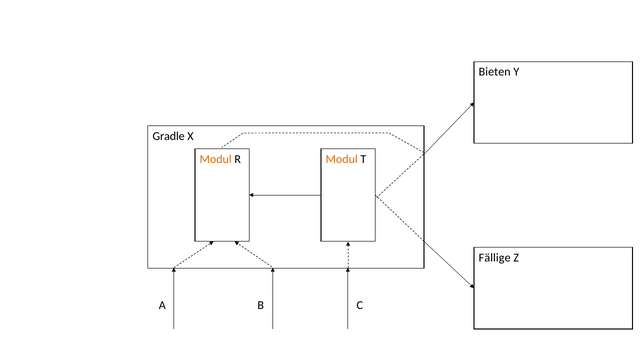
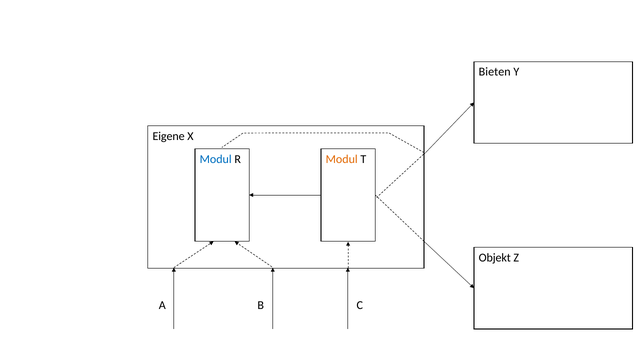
Gradle: Gradle -> Eigene (169, 136)
Modul colour: orange -> blue (216, 159)
Fällige: Fällige -> Objekt (495, 258)
